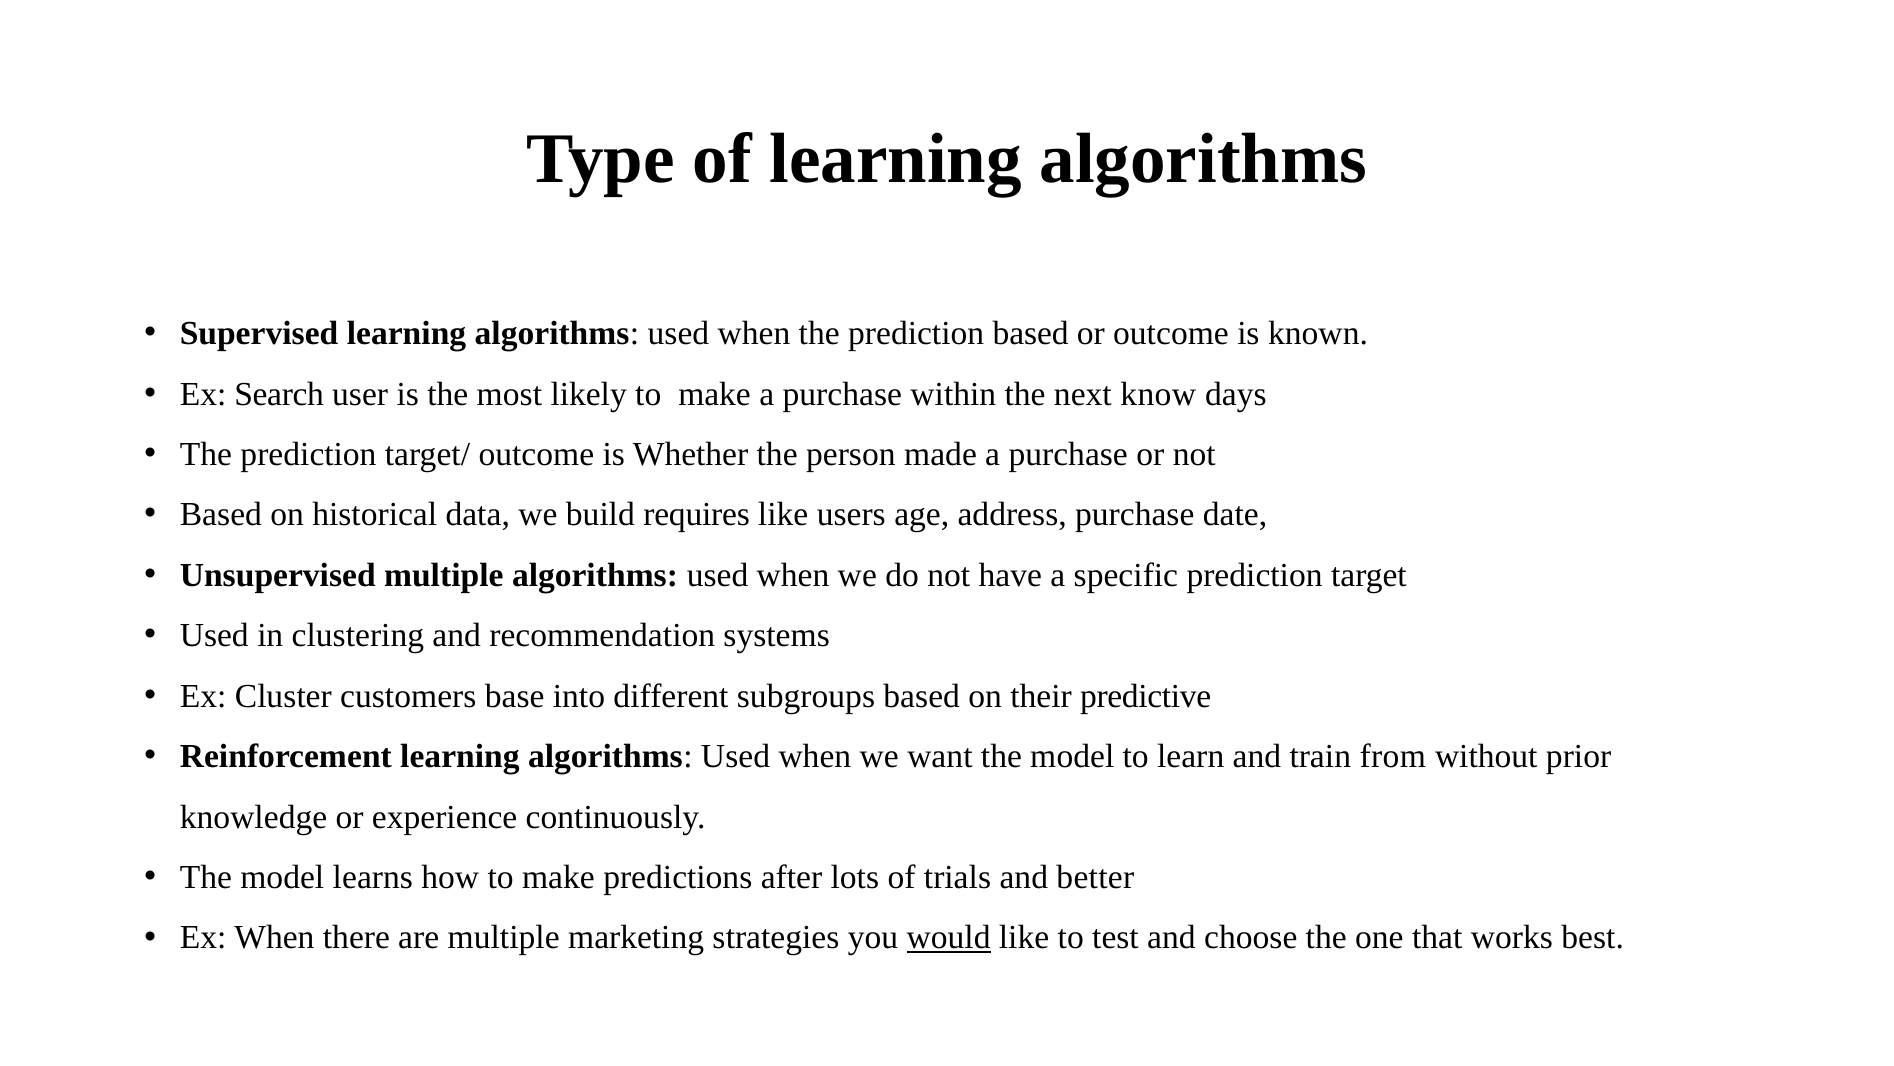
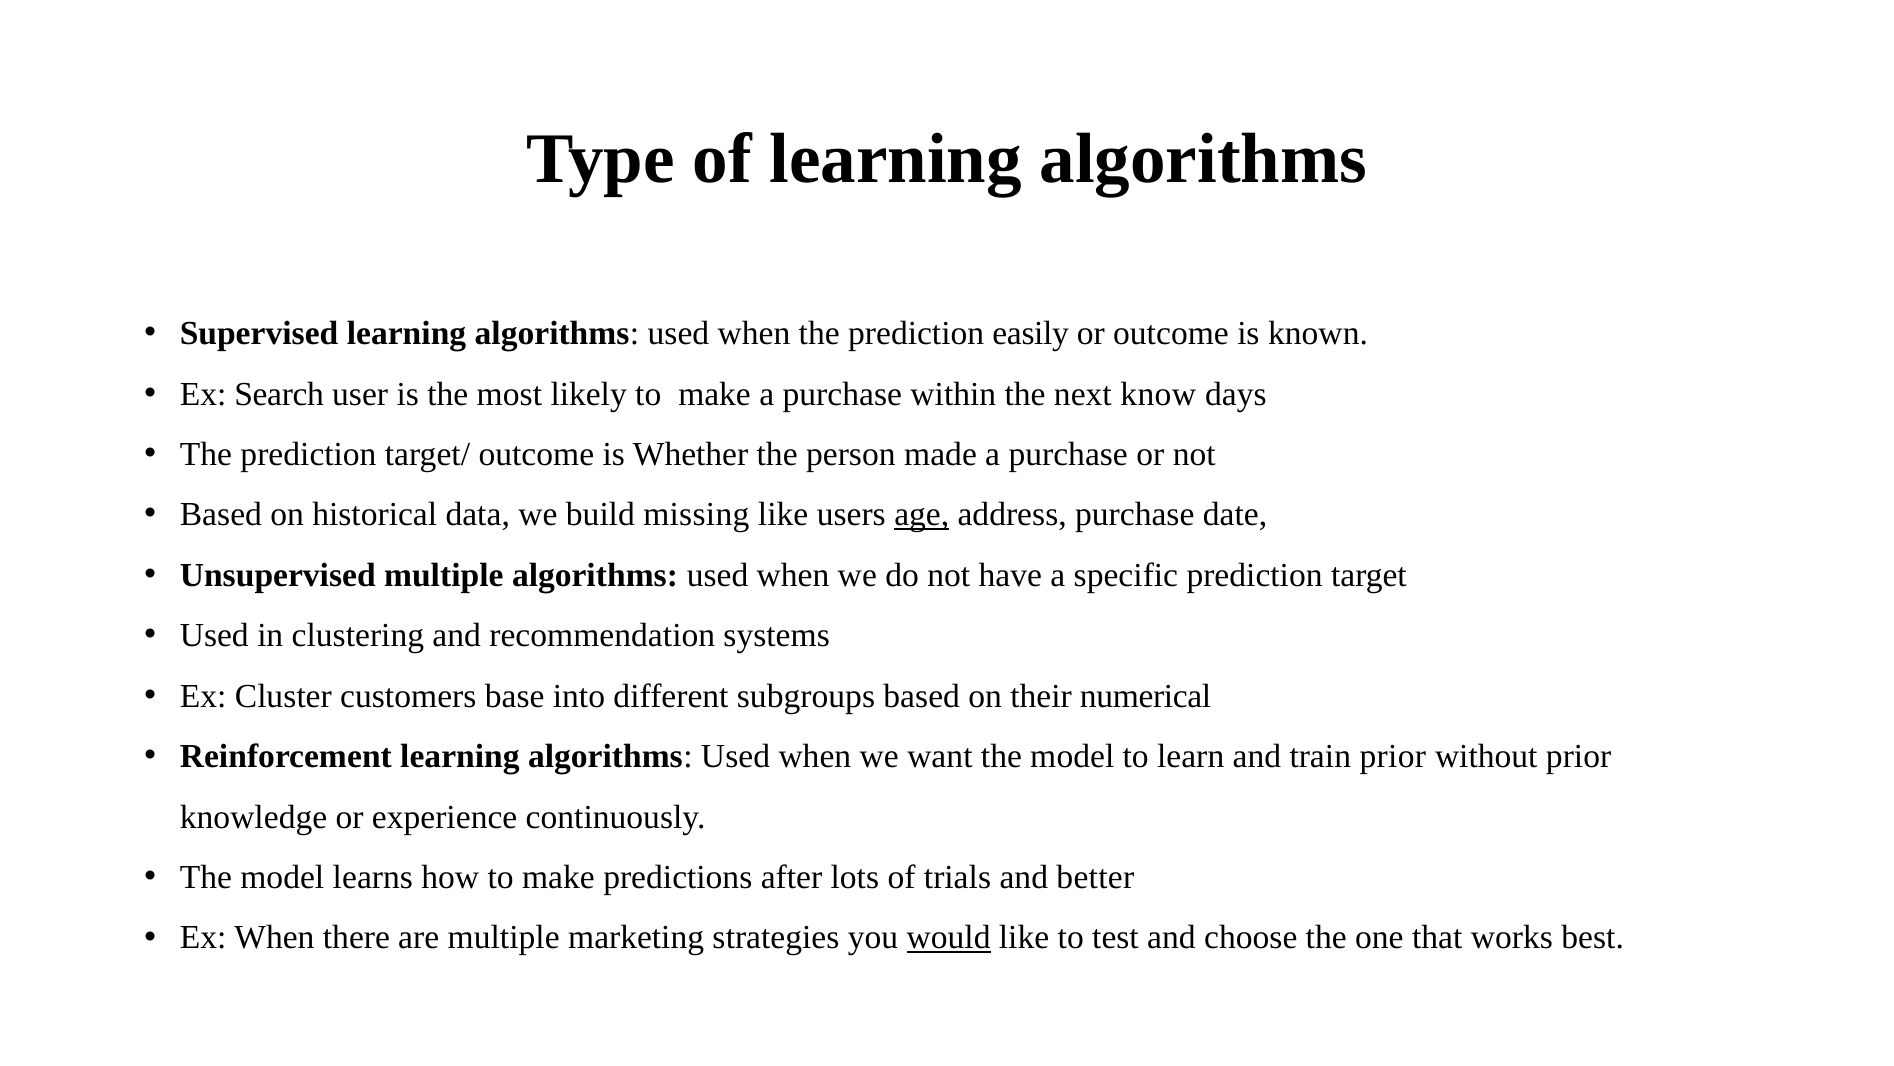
prediction based: based -> easily (1031, 333)
requires: requires -> missing (696, 515)
age underline: none -> present (922, 515)
predictive: predictive -> numerical (1146, 696)
train from: from -> prior (1393, 756)
